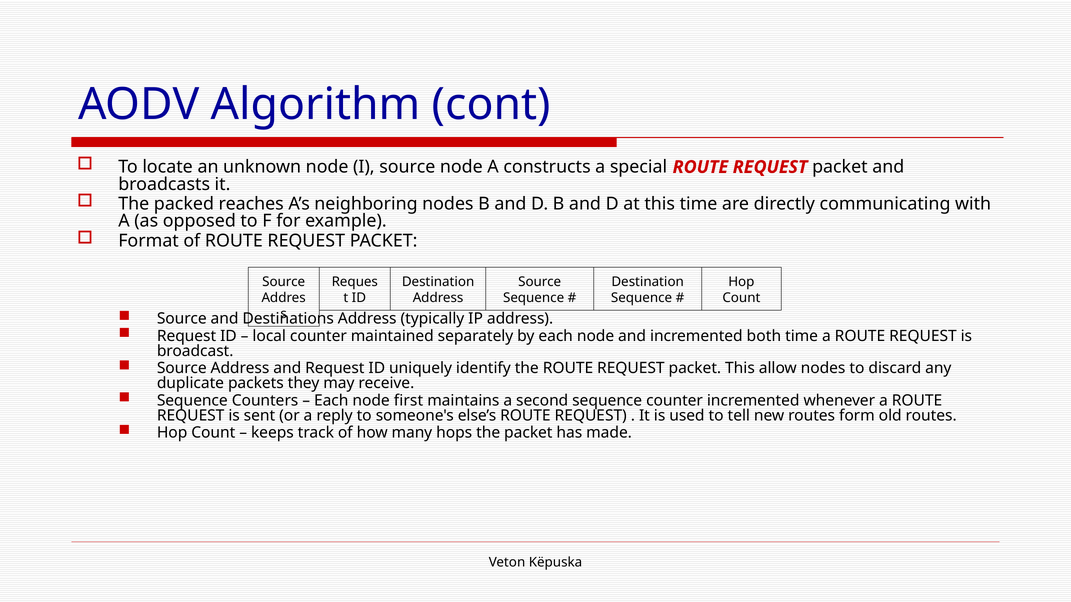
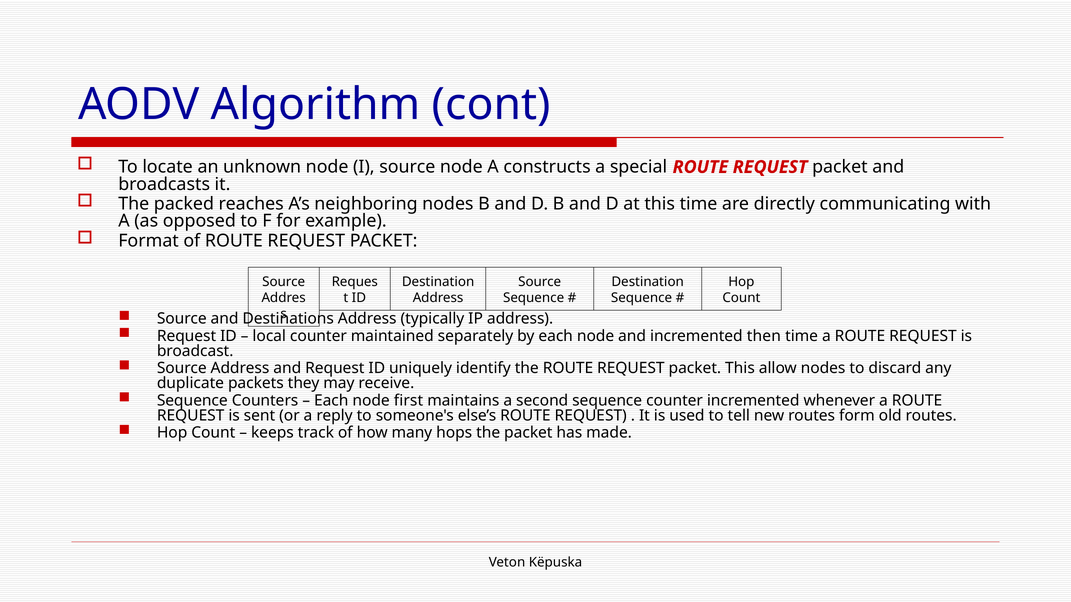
both: both -> then (764, 336)
